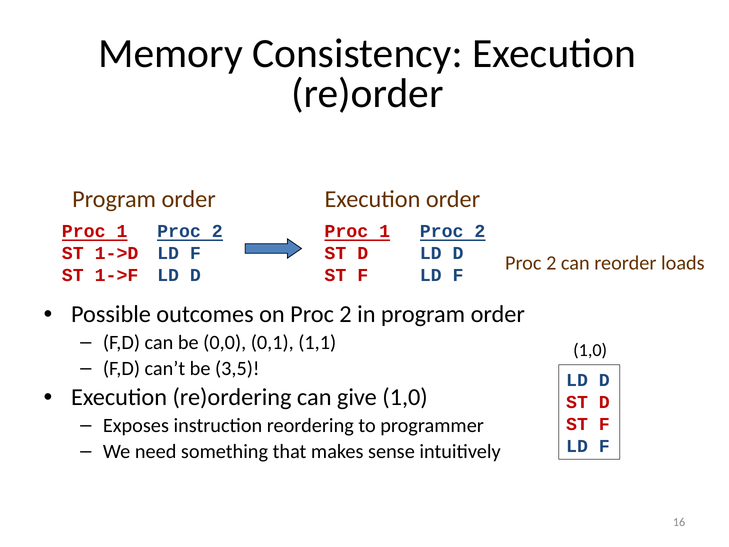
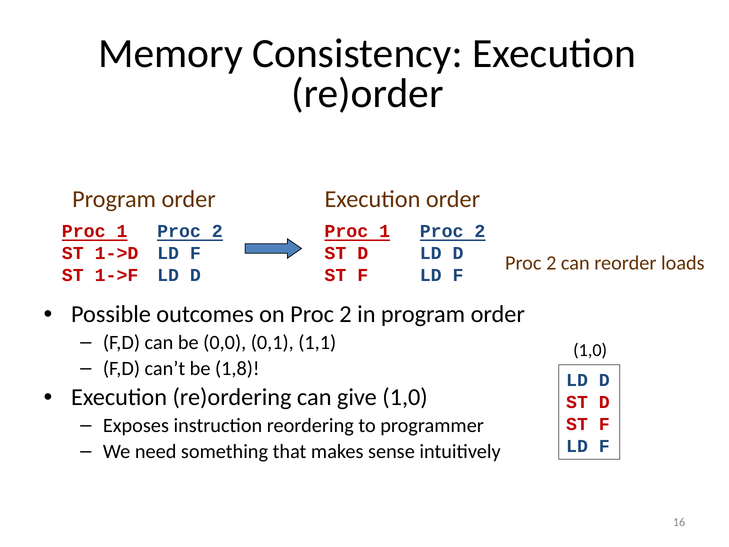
3,5: 3,5 -> 1,8 (237, 368)
